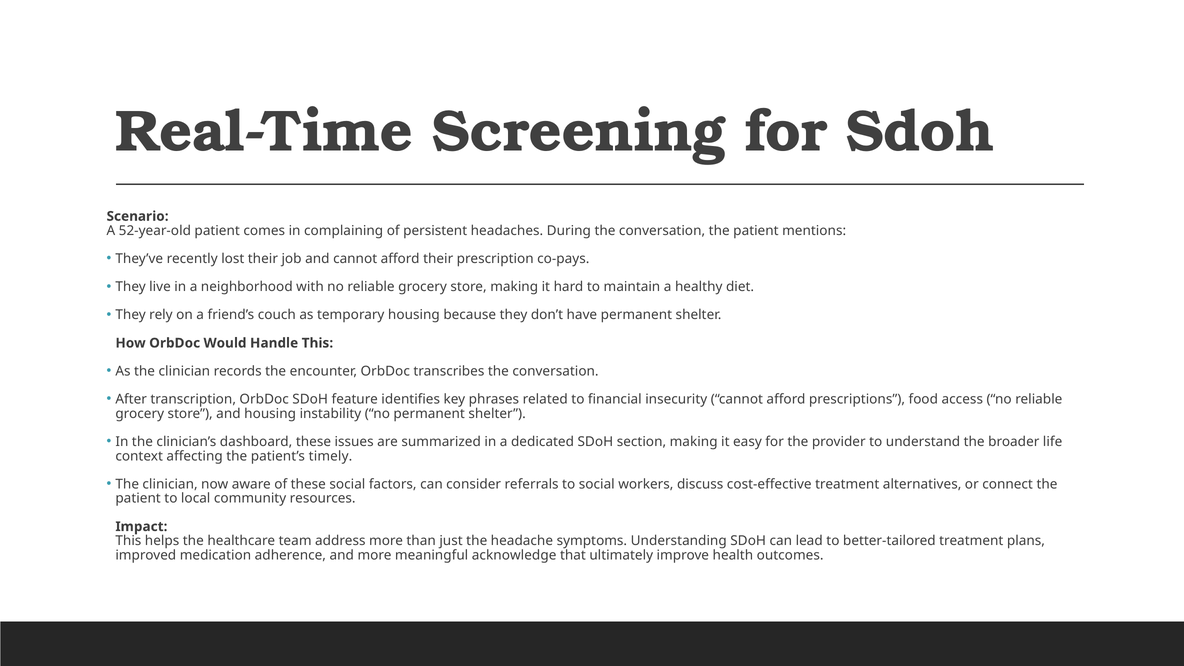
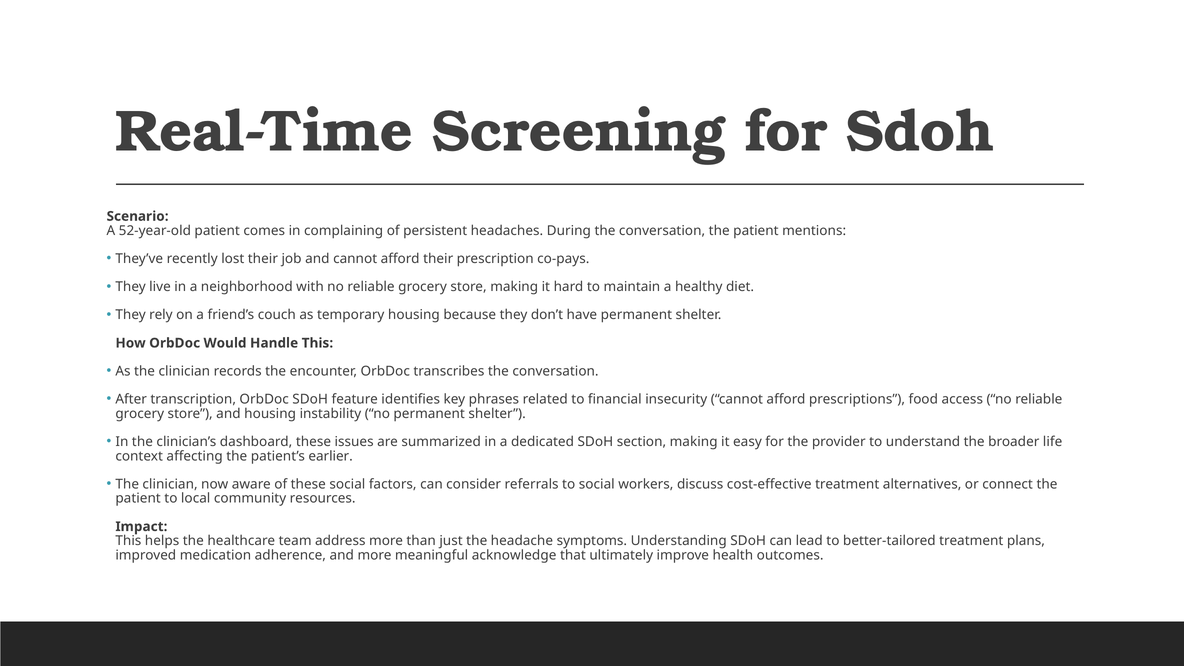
timely: timely -> earlier (331, 456)
